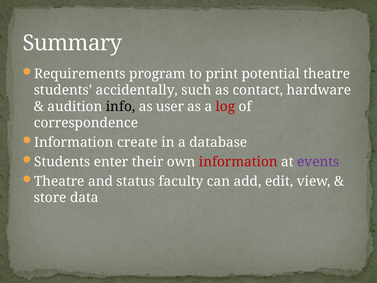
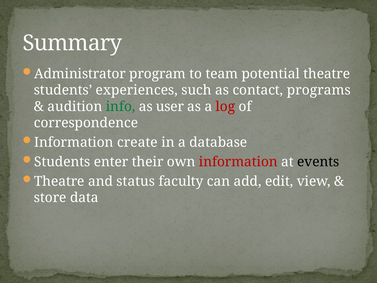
Requirements: Requirements -> Administrator (80, 74)
print: print -> team (222, 74)
accidentally: accidentally -> experiences (137, 90)
hardware: hardware -> programs (319, 90)
info colour: black -> green (121, 106)
events colour: purple -> black (318, 162)
